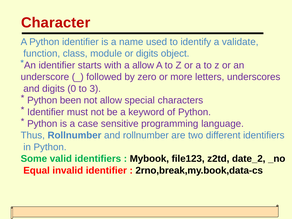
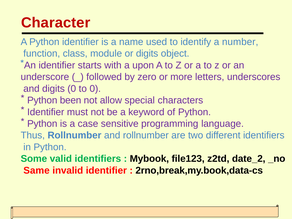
validate: validate -> number (240, 42)
a allow: allow -> upon (143, 65)
to 3: 3 -> 0 (95, 89)
Equal: Equal -> Same (37, 170)
